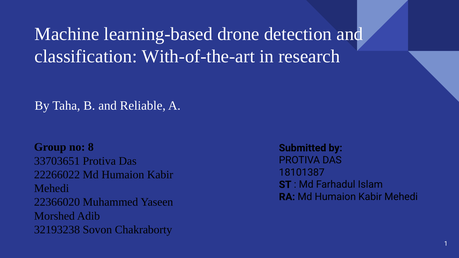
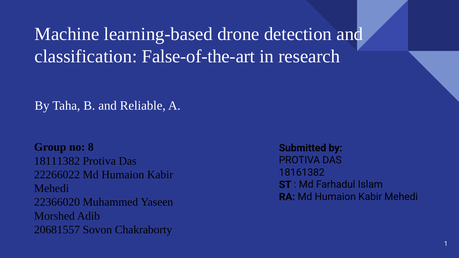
With-of-the-art: With-of-the-art -> False-of-the-art (198, 56)
33703651: 33703651 -> 18111382 (57, 161)
18101387: 18101387 -> 18161382 (302, 172)
32193238: 32193238 -> 20681557 (57, 230)
